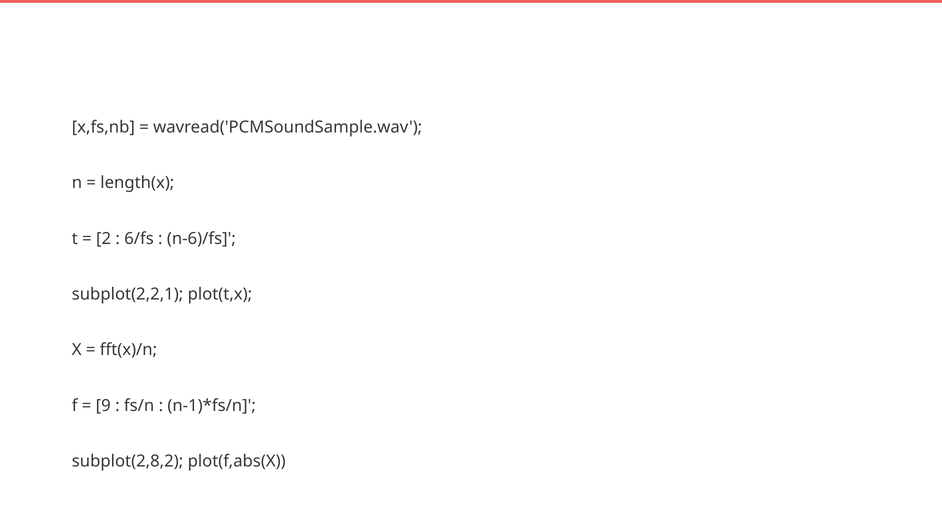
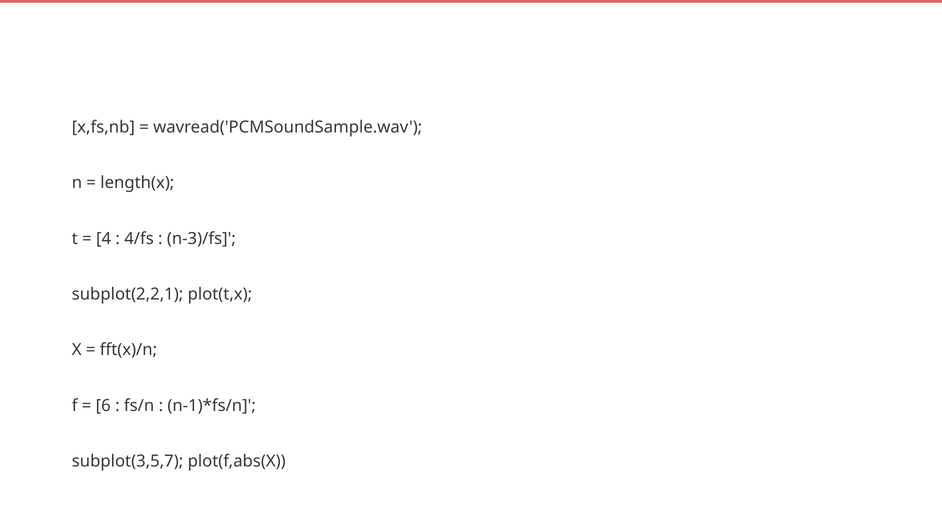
2: 2 -> 4 (104, 239)
6/fs: 6/fs -> 4/fs (139, 239)
n-6)/fs: n-6)/fs -> n-3)/fs (201, 239)
9: 9 -> 6 (103, 406)
subplot(2,8,2: subplot(2,8,2 -> subplot(3,5,7 (128, 461)
